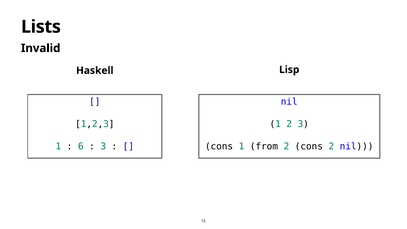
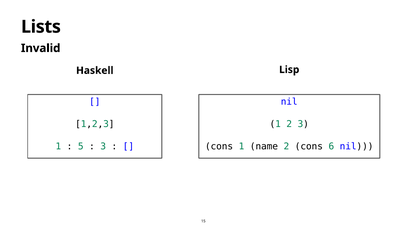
6: 6 -> 5 (81, 146)
from: from -> name (264, 146)
cons 2: 2 -> 6 (331, 146)
